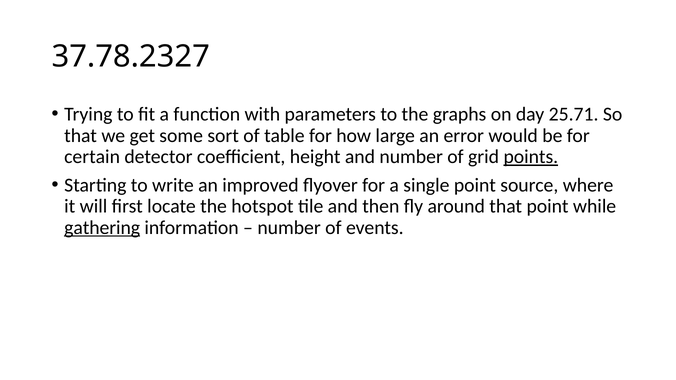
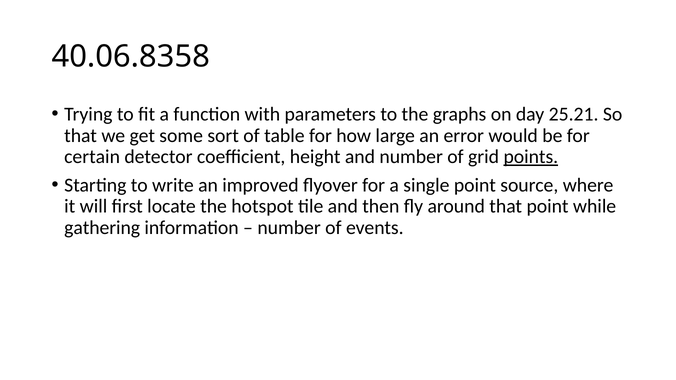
37.78.2327: 37.78.2327 -> 40.06.8358 (131, 57)
25.71: 25.71 -> 25.21 (574, 114)
gathering underline: present -> none (102, 228)
